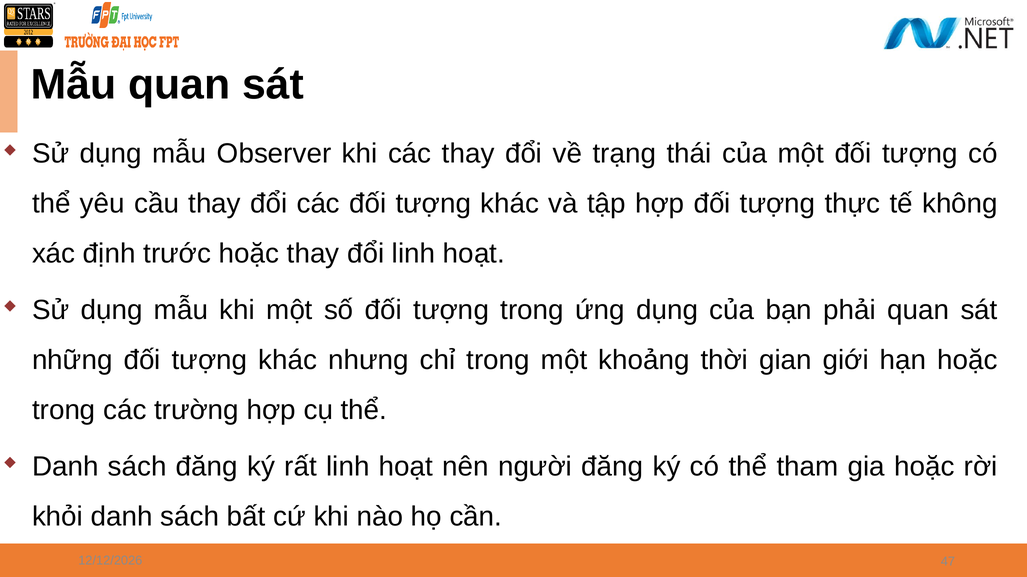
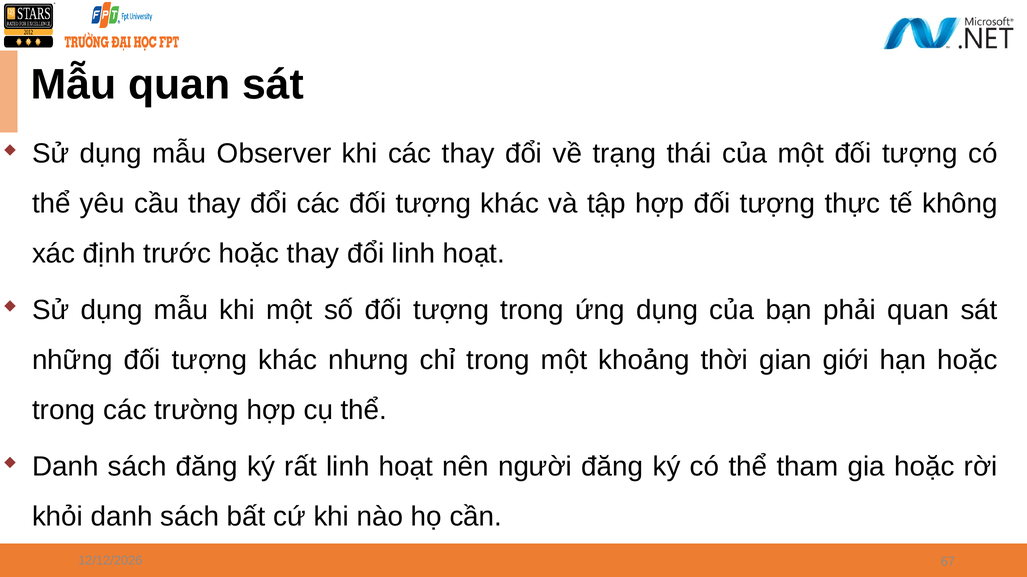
47: 47 -> 67 (948, 562)
